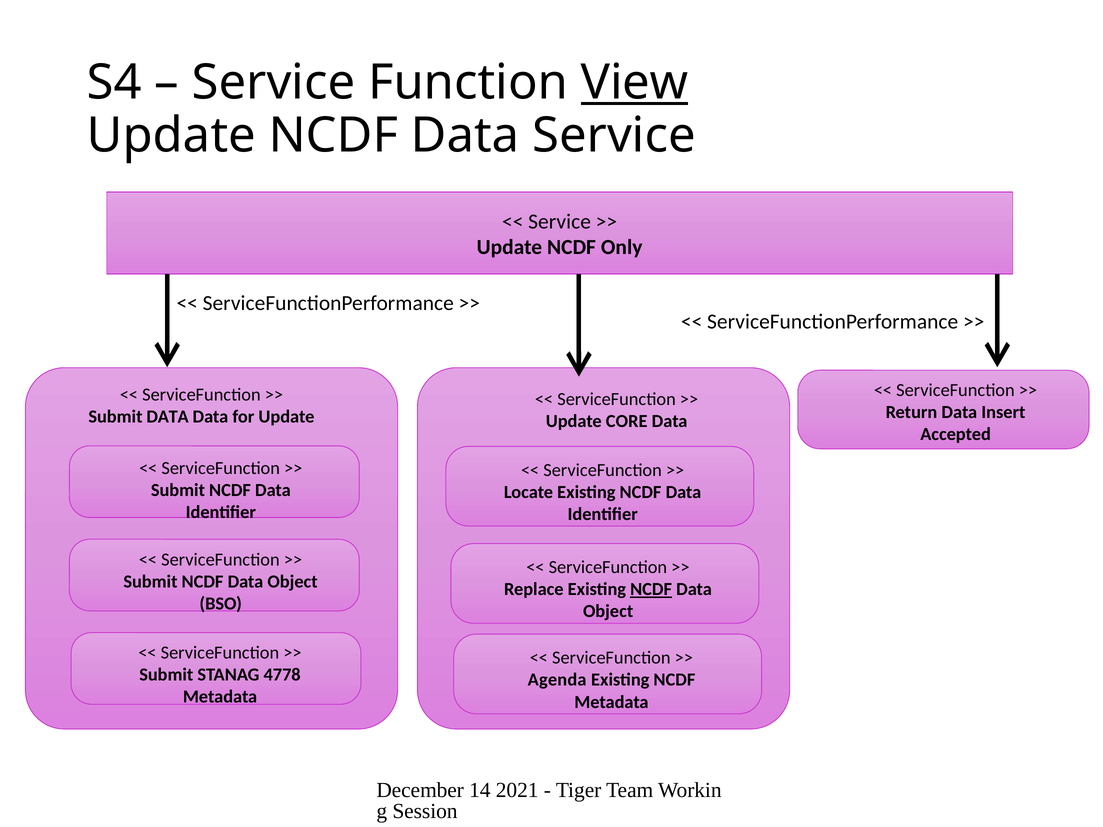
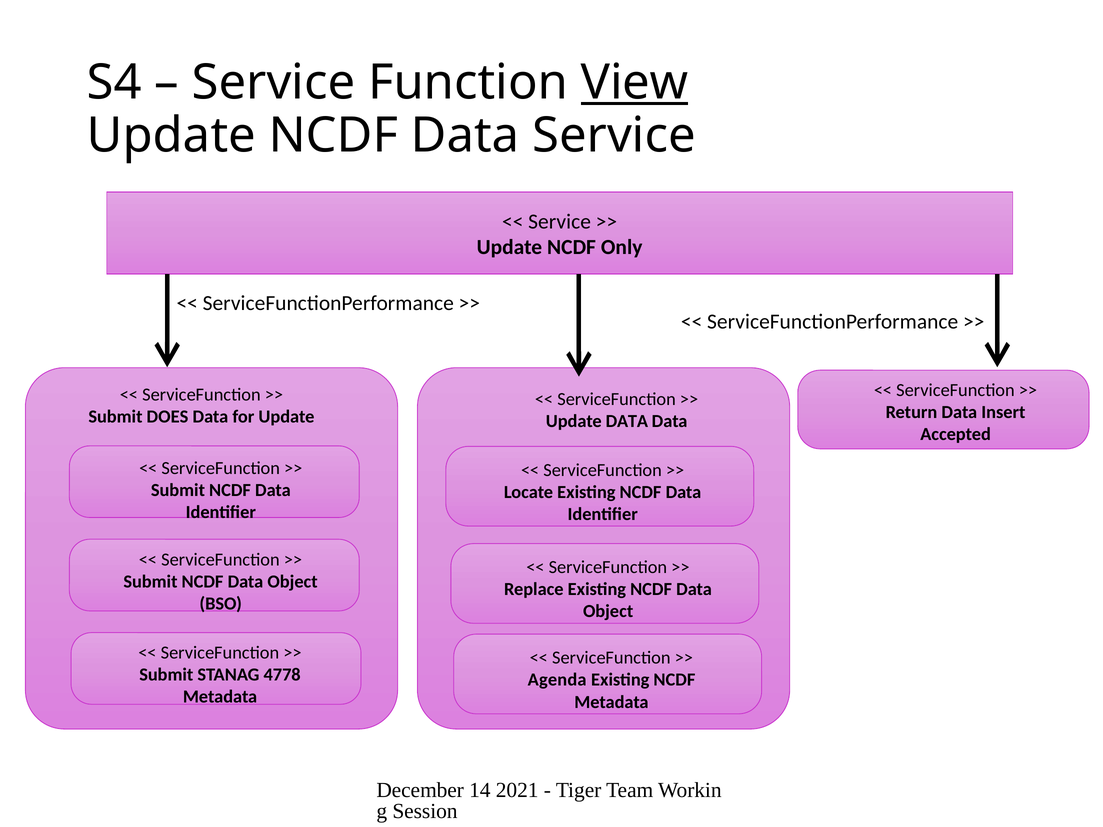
Submit DATA: DATA -> DOES (167, 417)
Update CORE: CORE -> DATA (627, 422)
NCDF underline: present -> none (651, 590)
